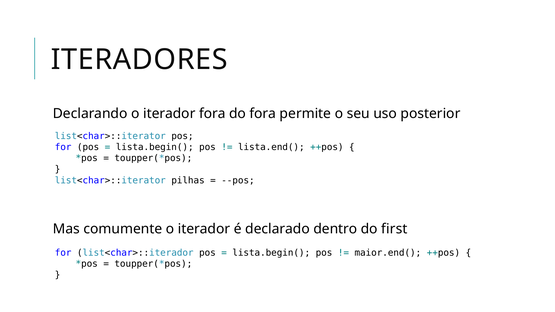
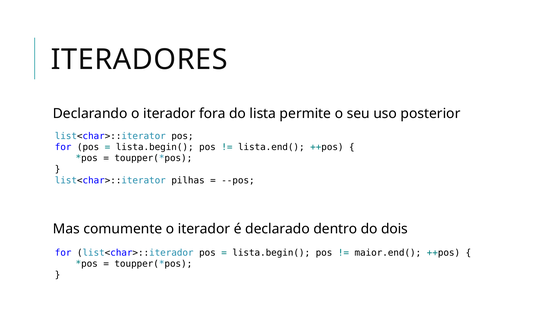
do fora: fora -> lista (263, 114)
first: first -> dois (395, 229)
